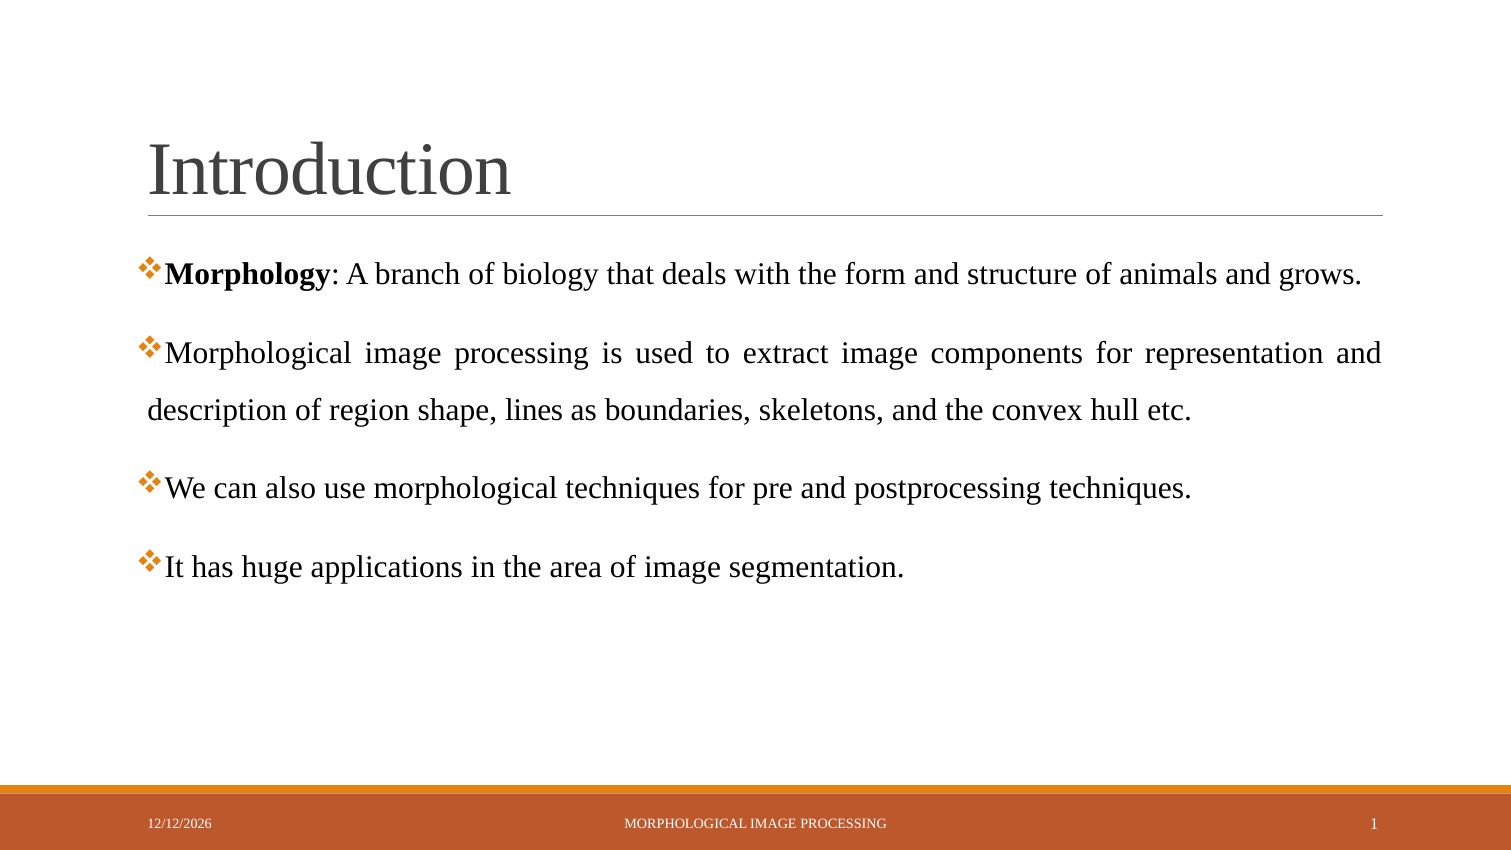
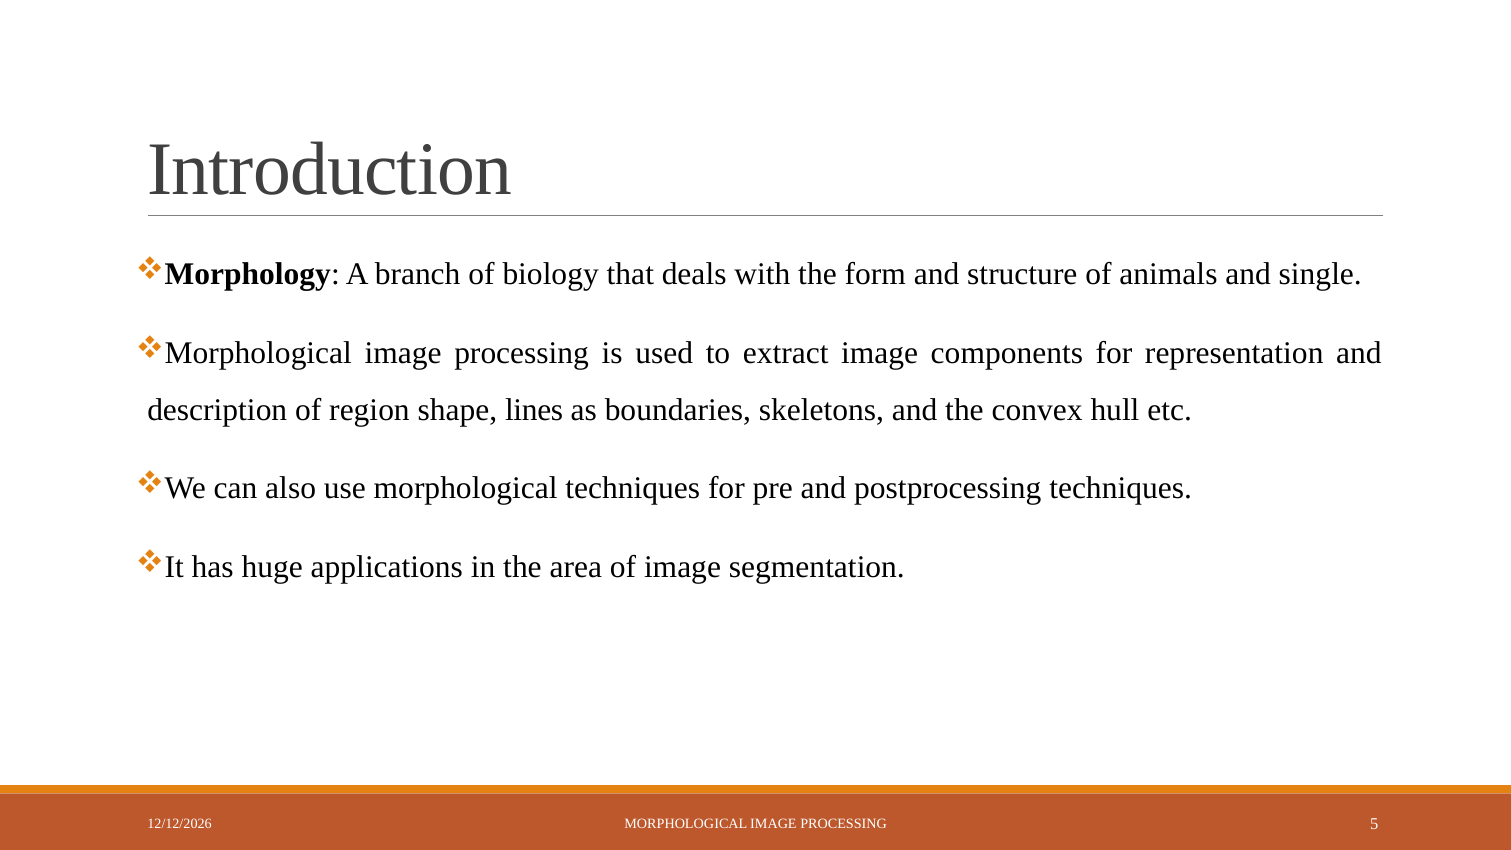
grows: grows -> single (1320, 274)
1: 1 -> 5 (1374, 824)
